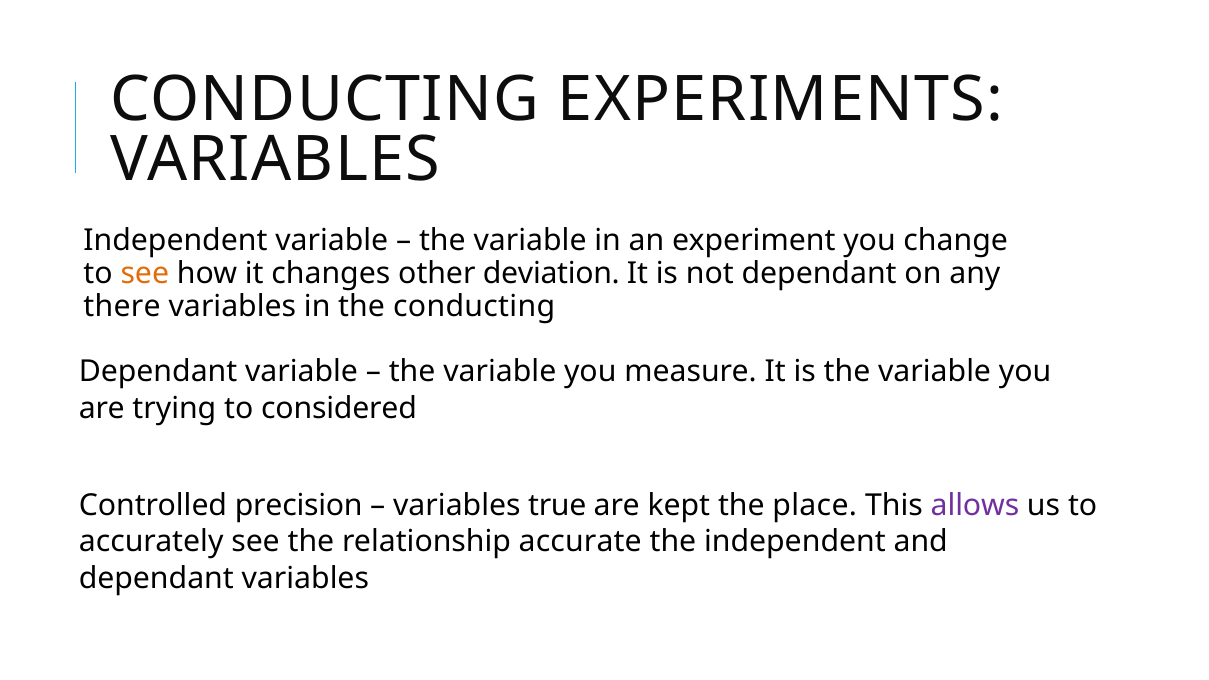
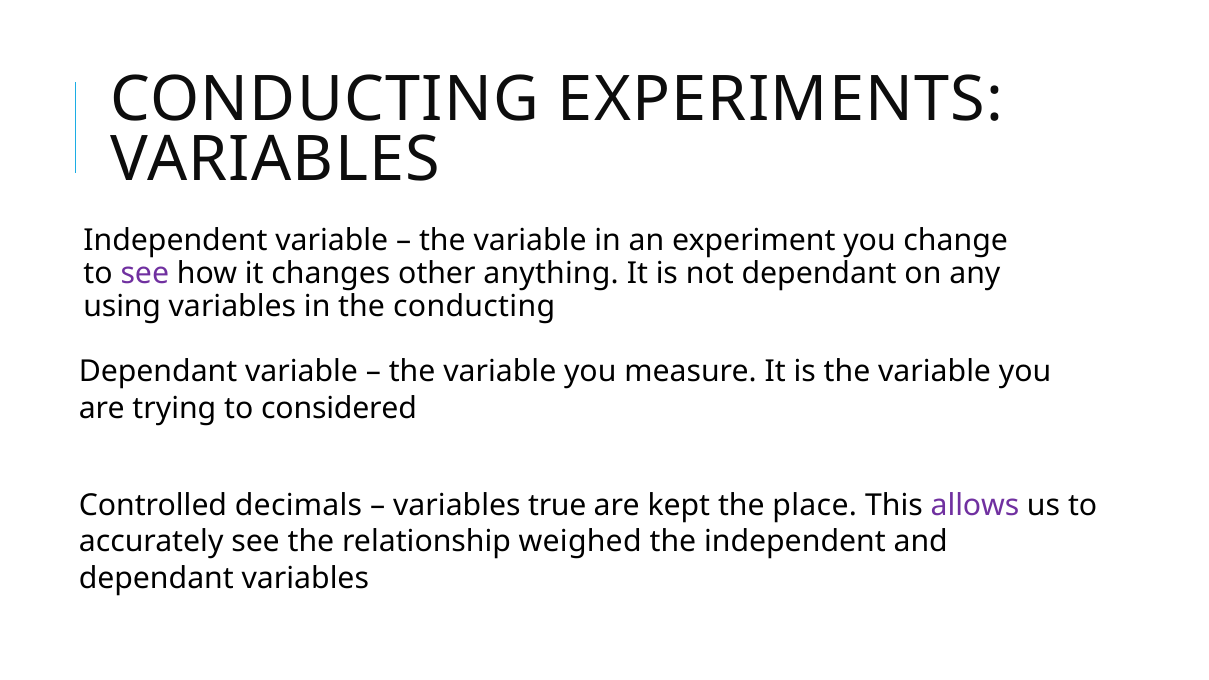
see colour: orange -> purple (145, 274)
deviation: deviation -> anything (551, 274)
there: there -> using (122, 306)
precision: precision -> decimals (299, 506)
accurate: accurate -> weighed (580, 542)
